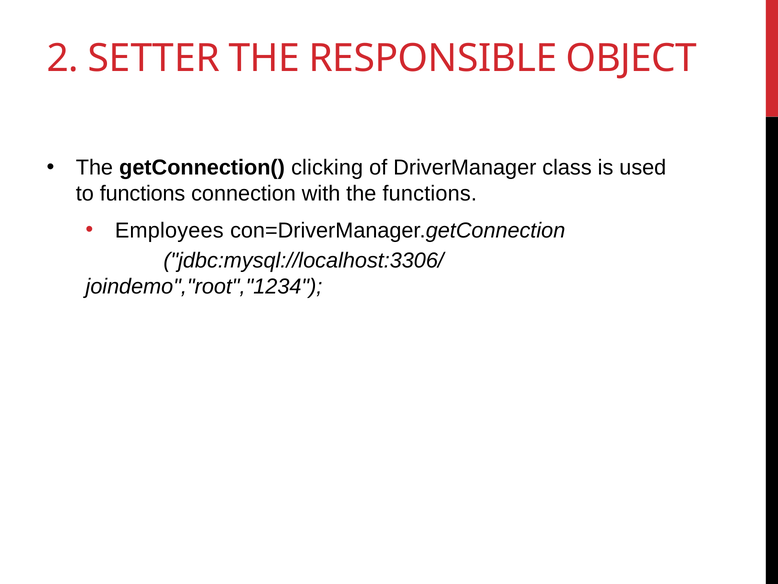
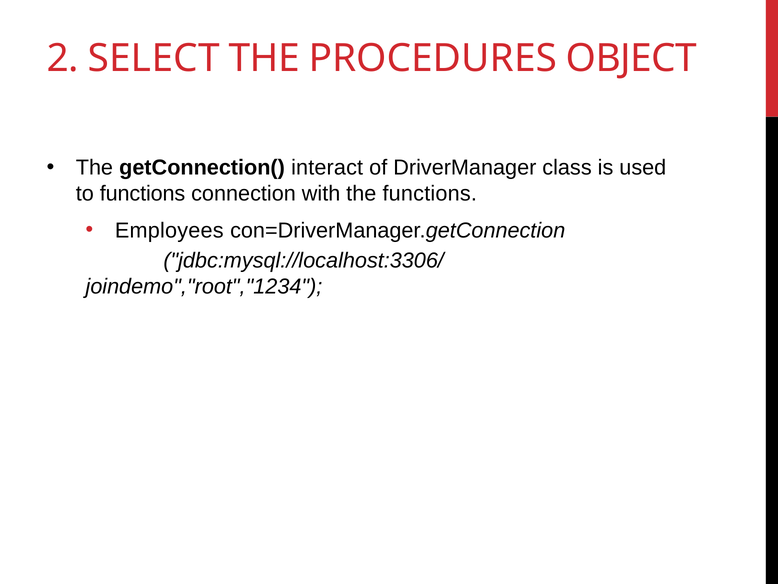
SETTER: SETTER -> SELECT (154, 58)
RESPONSIBLE: RESPONSIBLE -> PROCEDURES (433, 58)
clicking: clicking -> interact (327, 167)
